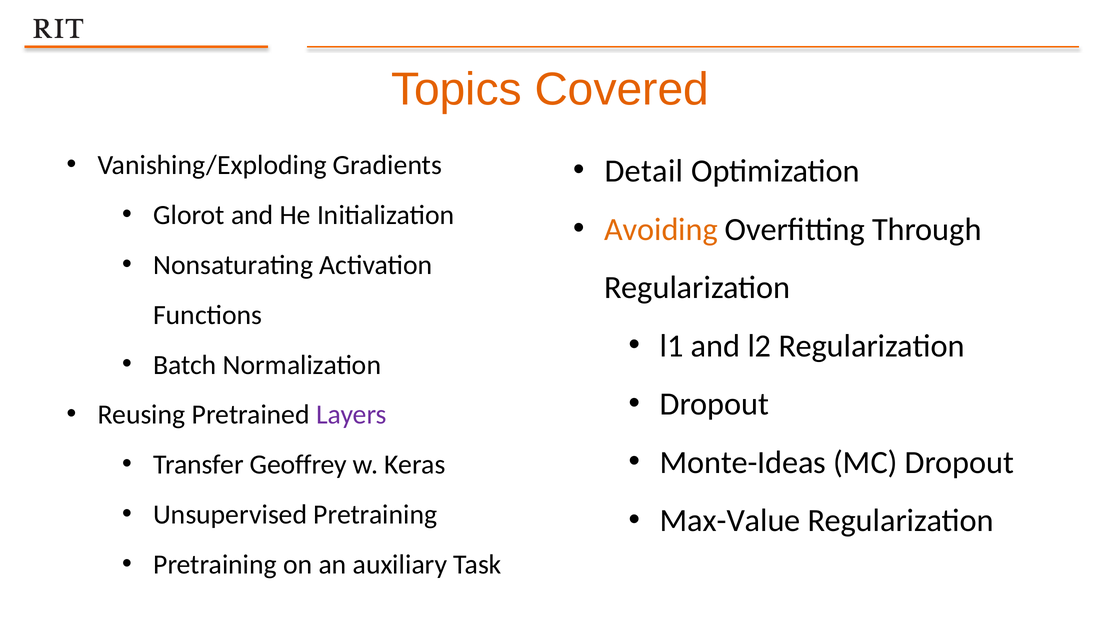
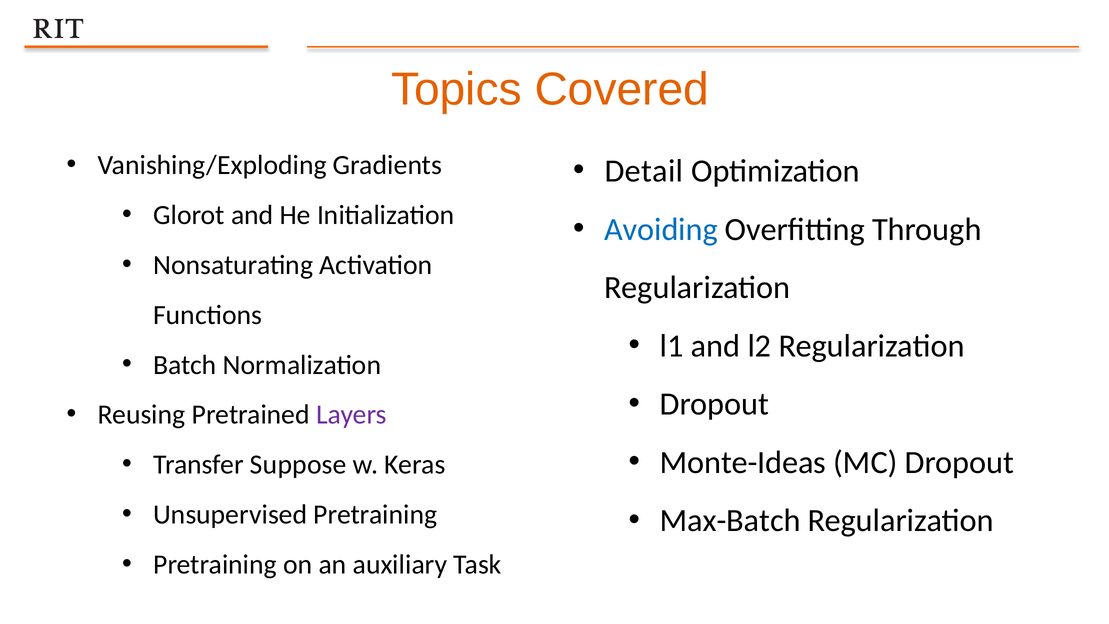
Avoiding colour: orange -> blue (661, 229)
Geoffrey: Geoffrey -> Suppose (298, 465)
Max-Value: Max-Value -> Max-Batch (730, 521)
